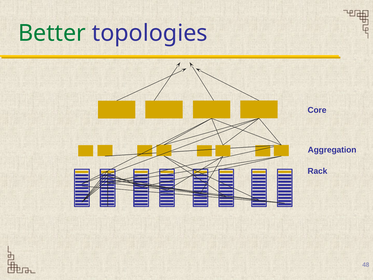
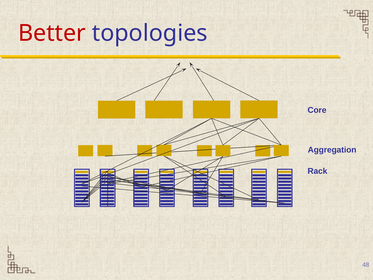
Better colour: green -> red (52, 33)
